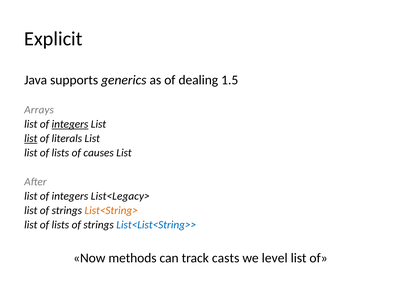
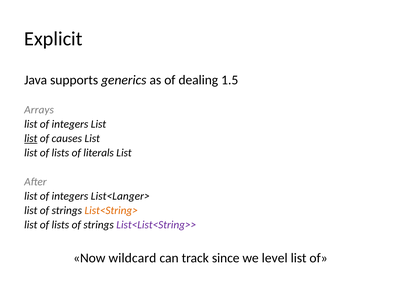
integers underline: present -> none (70, 124)
literals: literals -> causes (67, 139)
causes: causes -> literals (99, 153)
List<Legacy>: List<Legacy> -> List<Langer> (120, 196)
List<List<String>> colour: blue -> purple (156, 225)
methods: methods -> wildcard (132, 258)
casts: casts -> since (226, 258)
